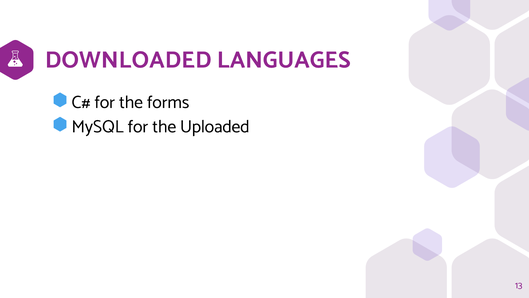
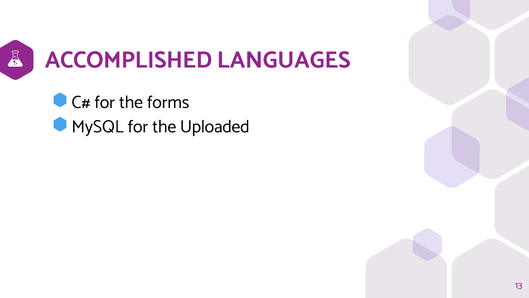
DOWNLOADED: DOWNLOADED -> ACCOMPLISHED (128, 60)
